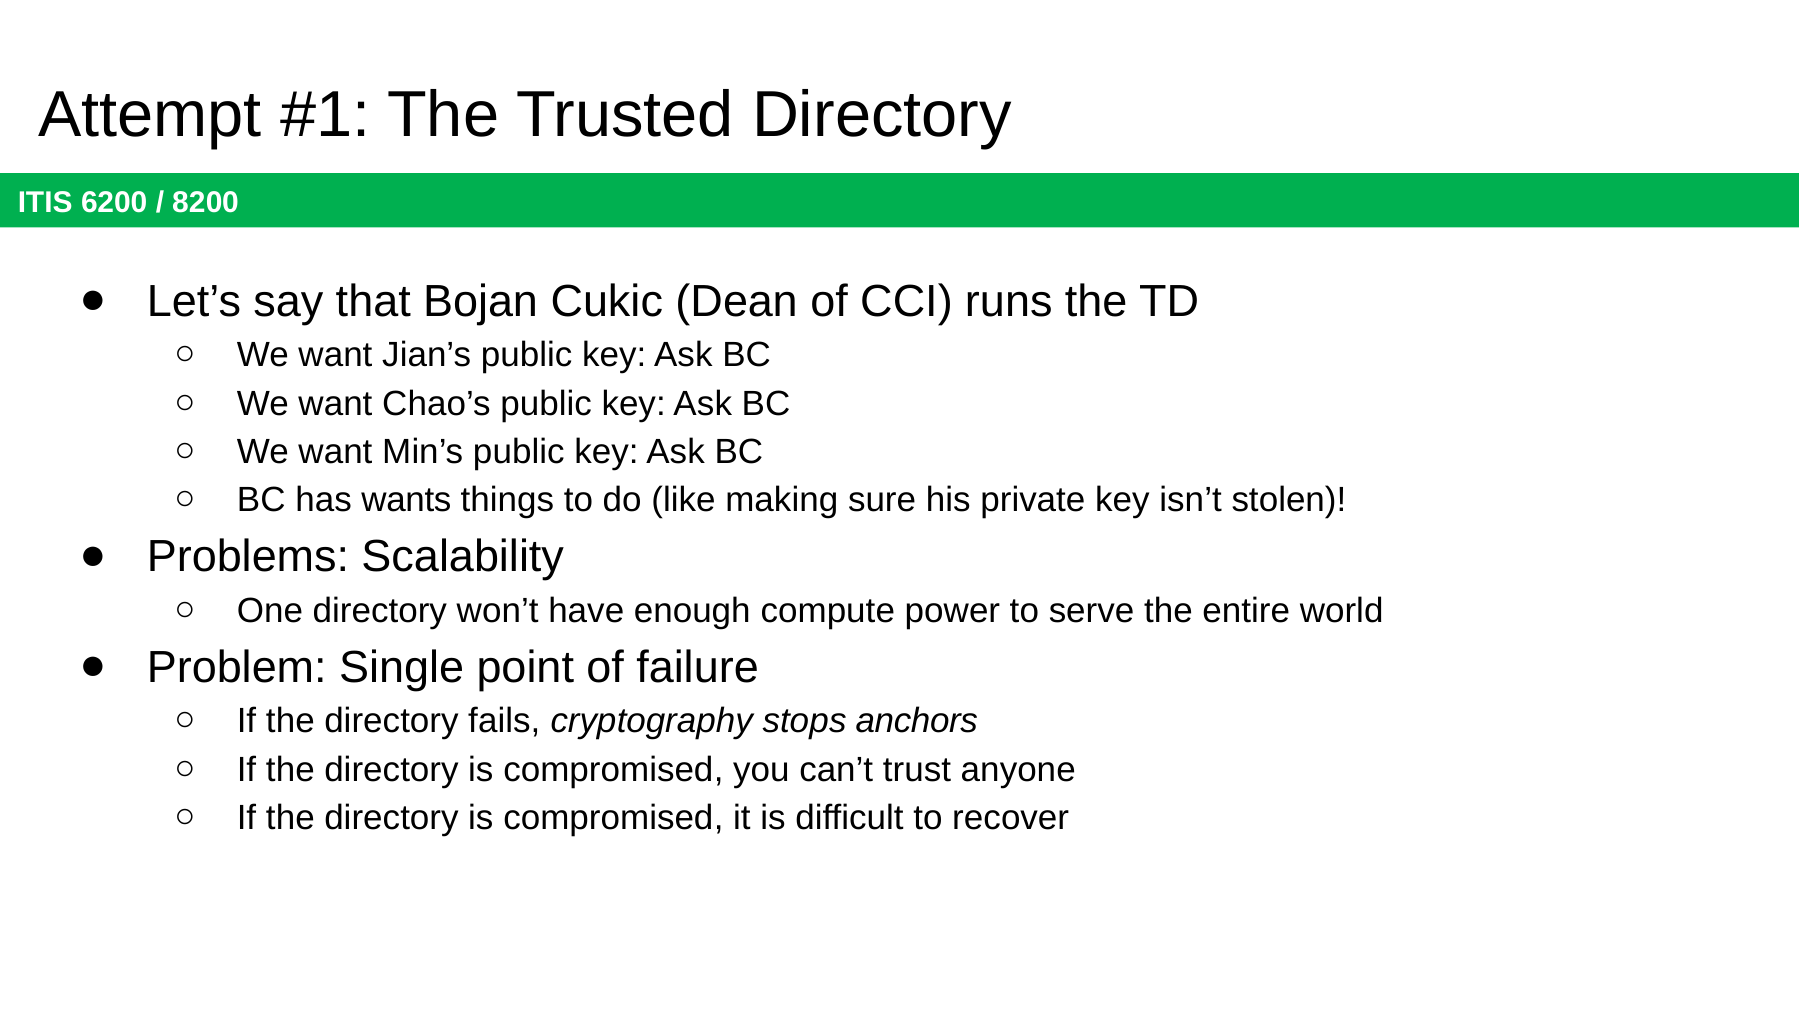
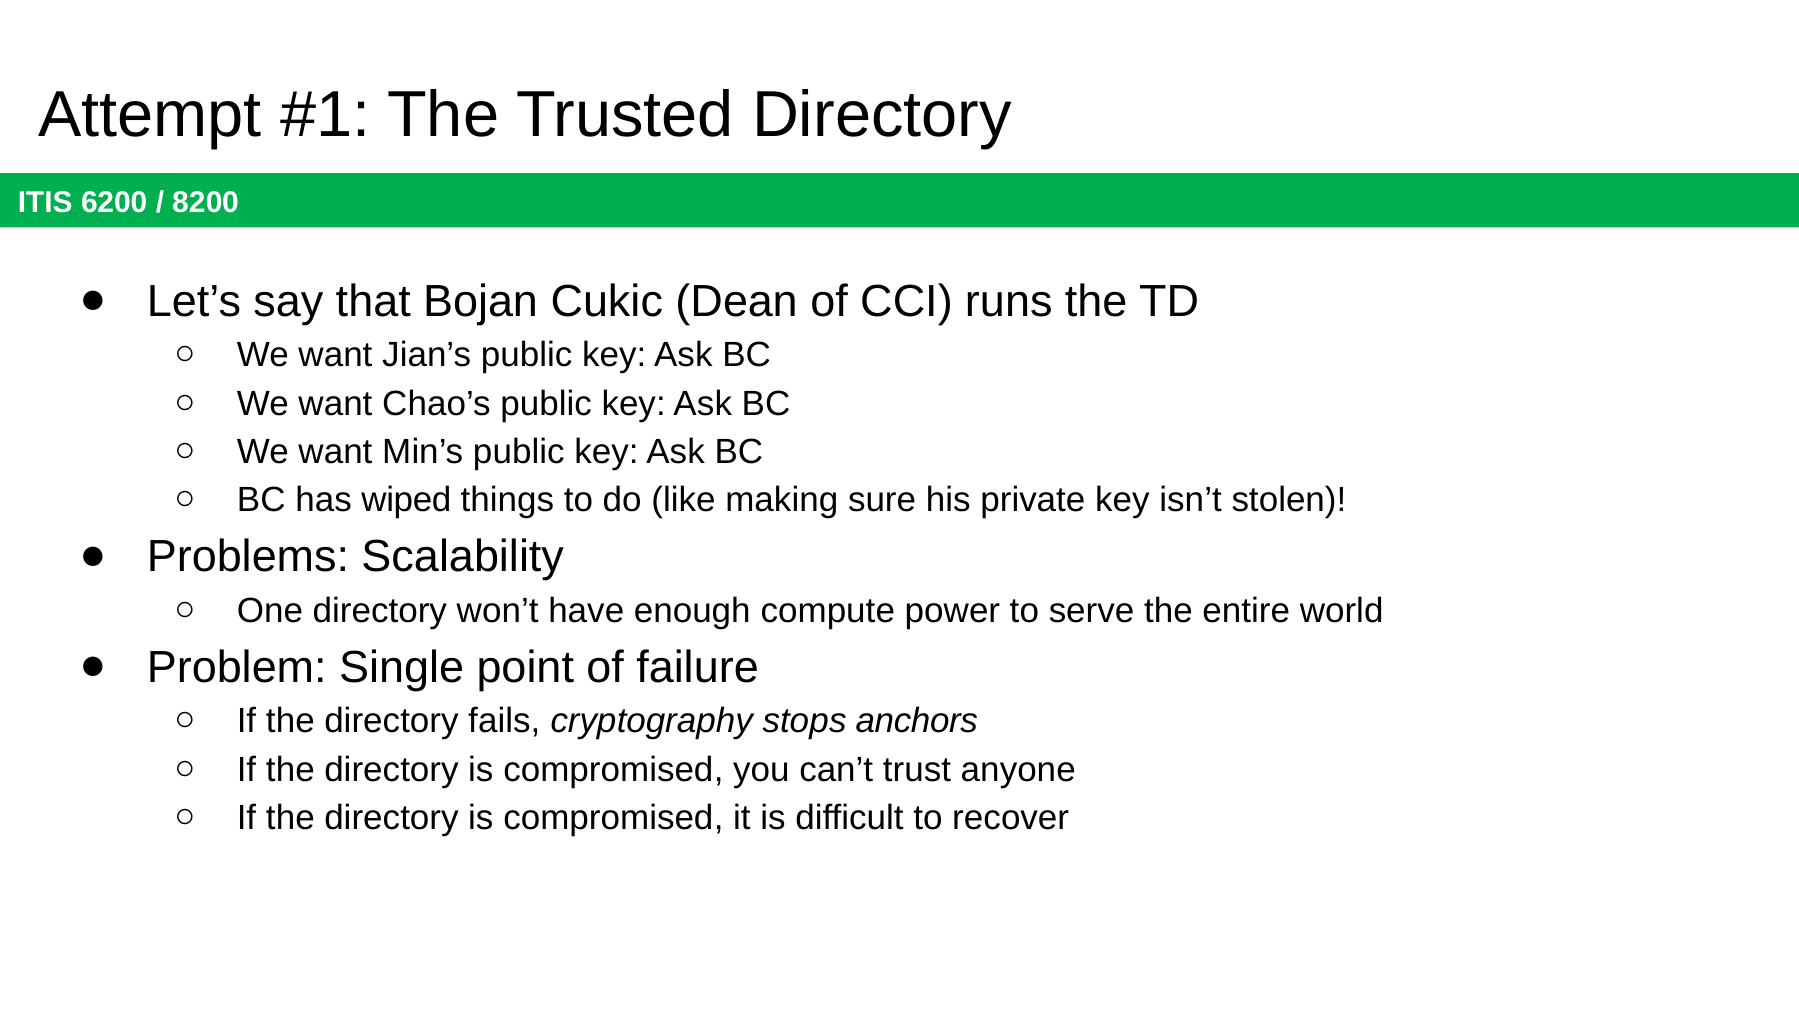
wants: wants -> wiped (406, 500)
